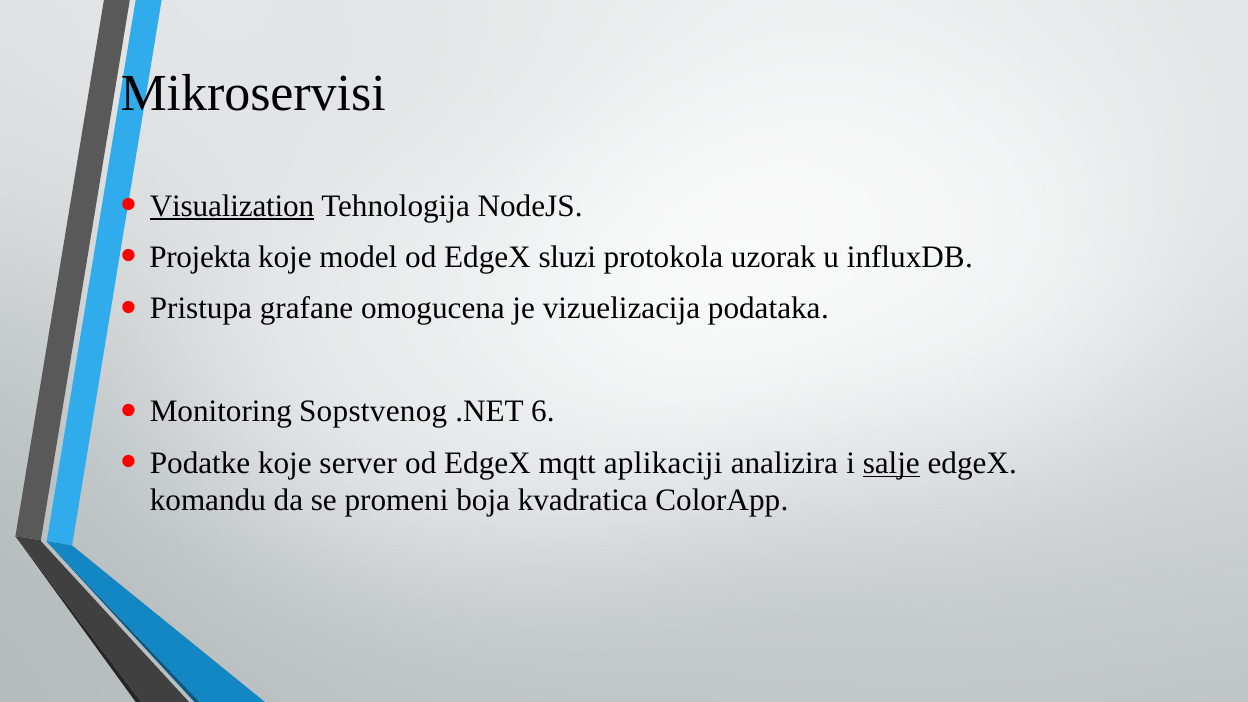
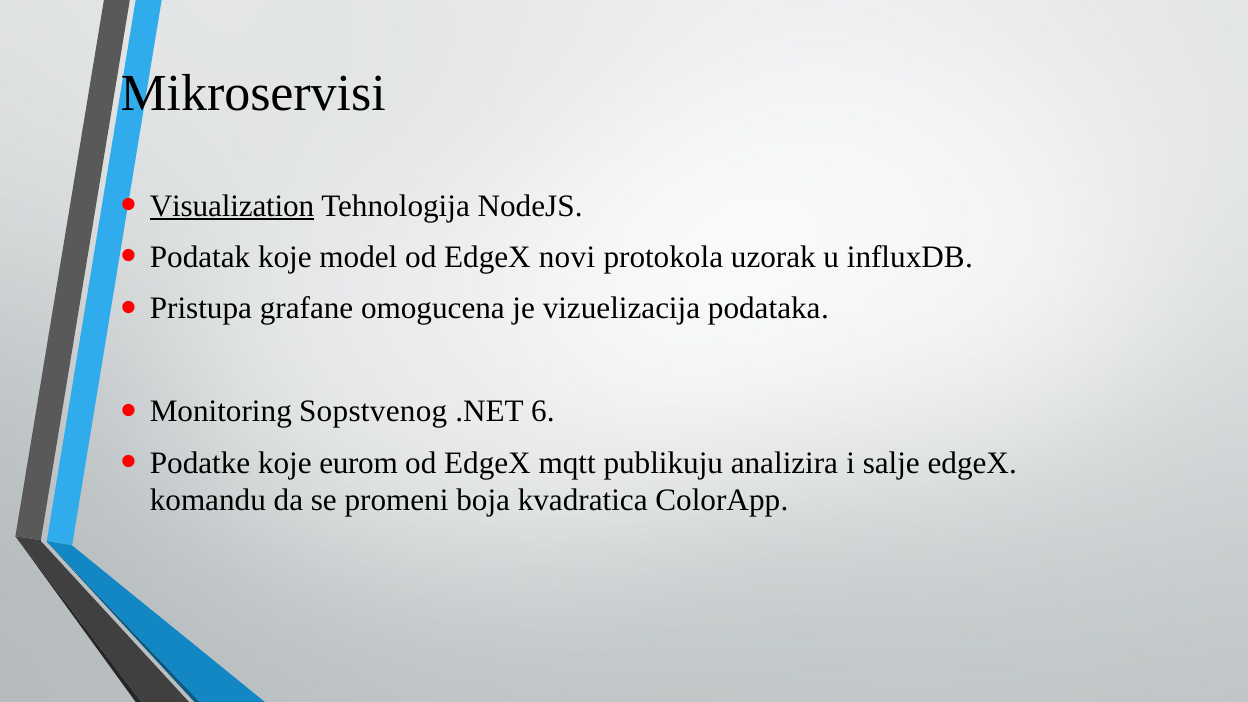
Projekta: Projekta -> Podatak (200, 257)
sluzi: sluzi -> novi (567, 257)
server: server -> eurom (359, 463)
aplikaciji: aplikaciji -> publikuju (663, 463)
salje underline: present -> none (891, 463)
